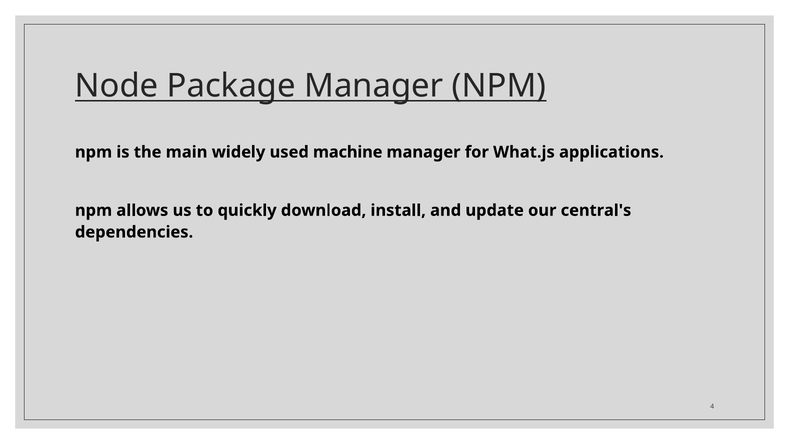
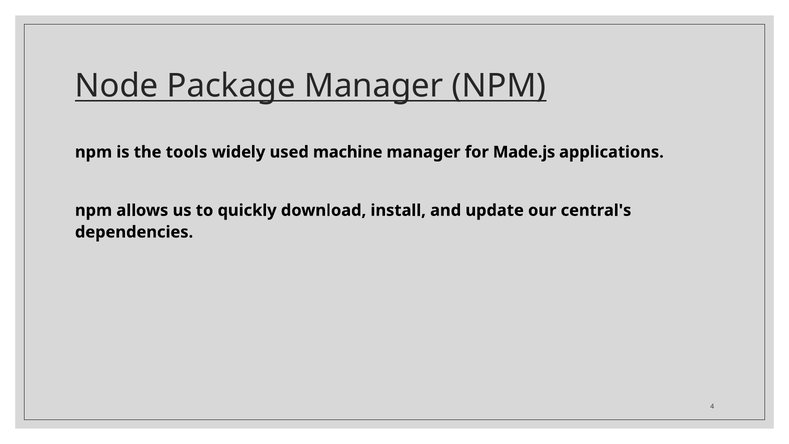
main: main -> tools (187, 152)
What.js: What.js -> Made.js (524, 152)
